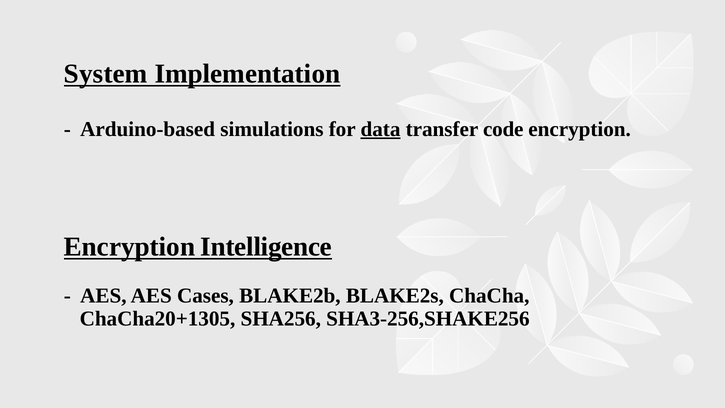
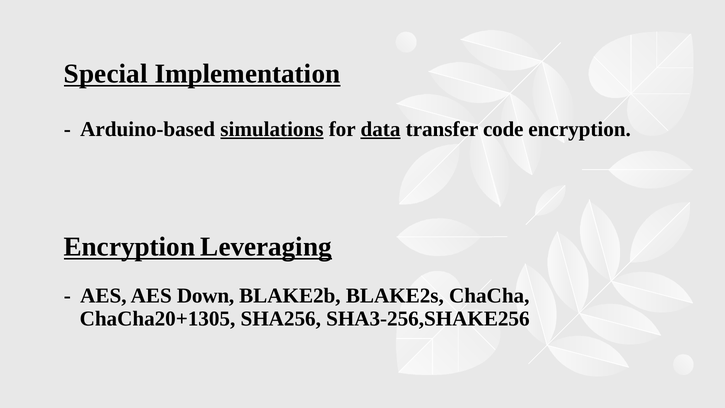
System: System -> Special (106, 74)
simulations underline: none -> present (272, 129)
Intelligence: Intelligence -> Leveraging (266, 247)
Cases: Cases -> Down (206, 296)
